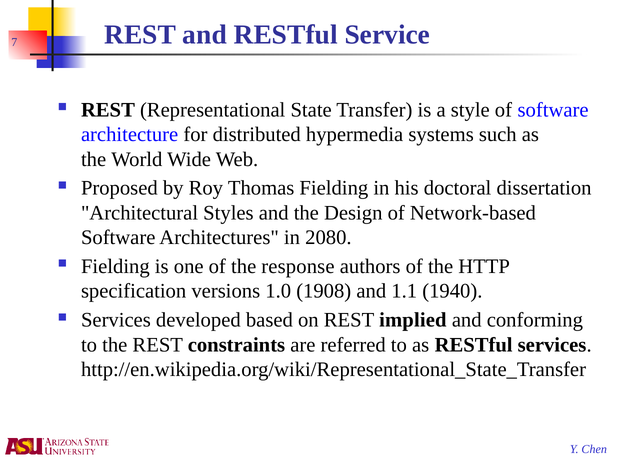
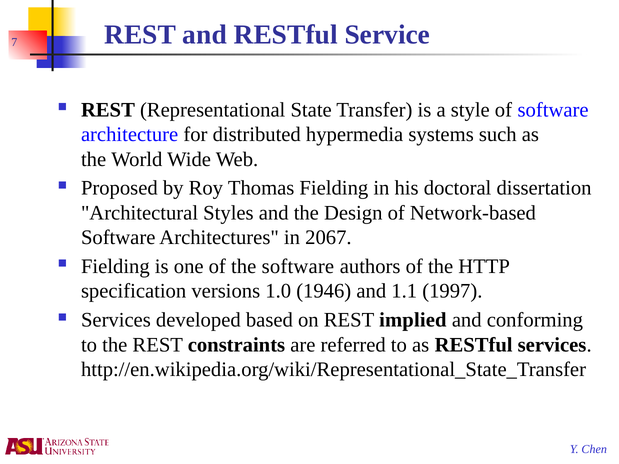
2080: 2080 -> 2067 (328, 238)
the response: response -> software (298, 267)
1908: 1908 -> 1946 (324, 291)
1940: 1940 -> 1997 (452, 291)
